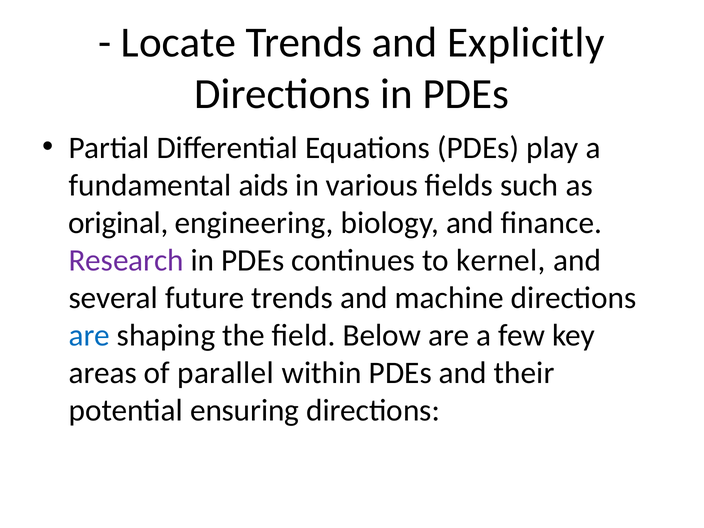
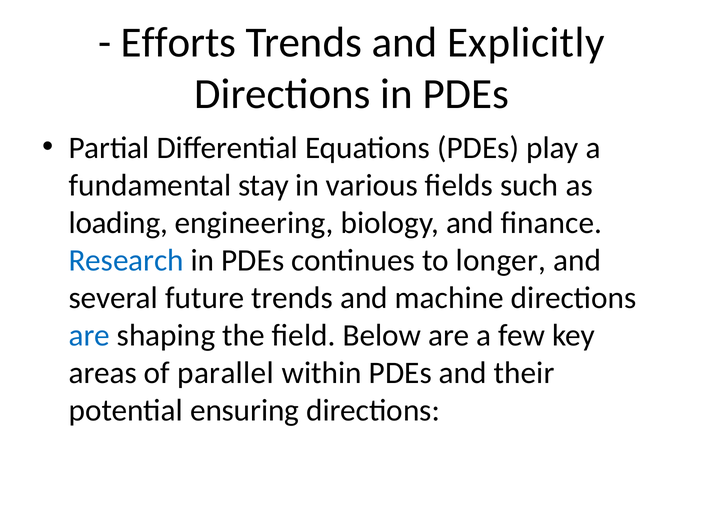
Locate: Locate -> Efforts (179, 42)
aids: aids -> stay (264, 185)
original: original -> loading (118, 223)
Research colour: purple -> blue (126, 260)
kernel: kernel -> longer (501, 260)
